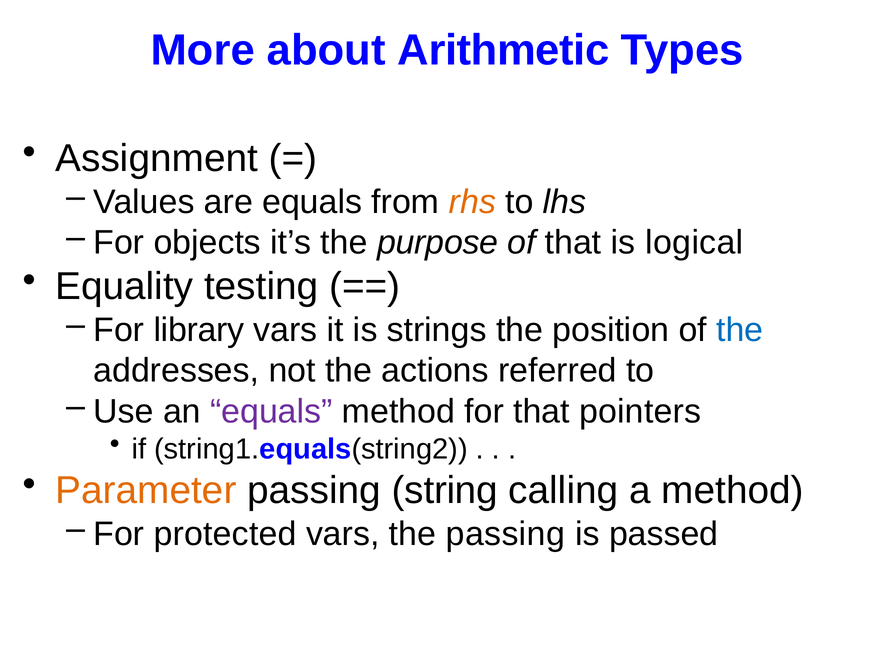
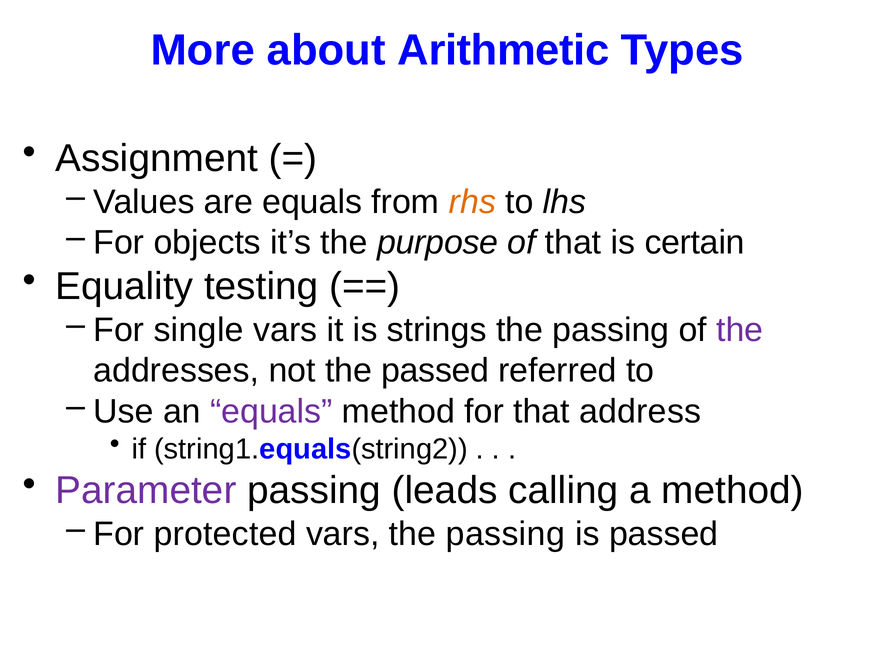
logical: logical -> certain (695, 242)
library: library -> single (199, 330)
position: position -> passing (611, 330)
the colour: blue -> purple (740, 330)
the actions: actions -> passed (435, 371)
pointers: pointers -> address (640, 411)
Parameter colour: orange -> purple (146, 490)
string: string -> leads (445, 490)
